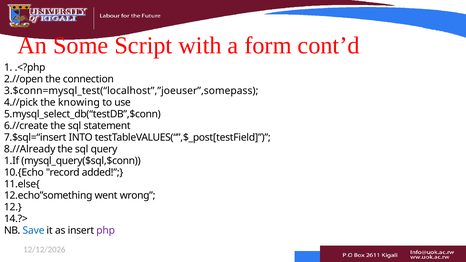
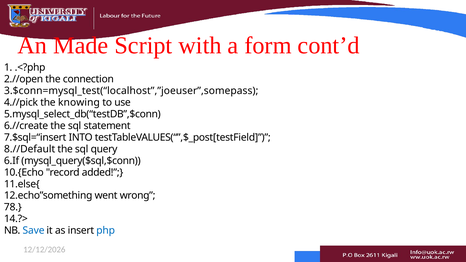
Some: Some -> Made (81, 45)
8.//Already: 8.//Already -> 8.//Default (30, 149)
1.If: 1.If -> 6.If (12, 161)
12: 12 -> 78 (13, 207)
php colour: purple -> blue (106, 231)
